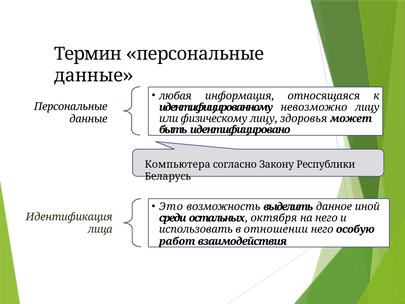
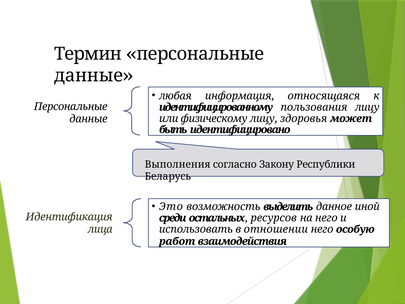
невозможно: невозможно -> пользования (314, 107)
Компьютера: Компьютера -> Выполнения (178, 164)
октября: октября -> ресурсов (274, 218)
